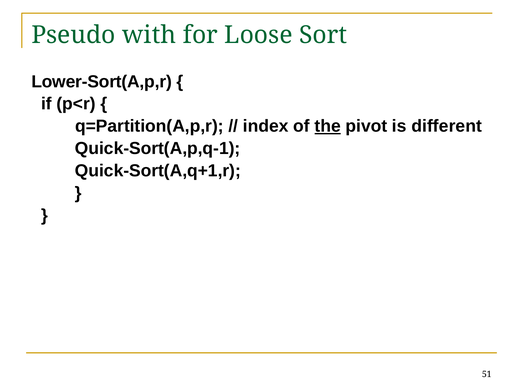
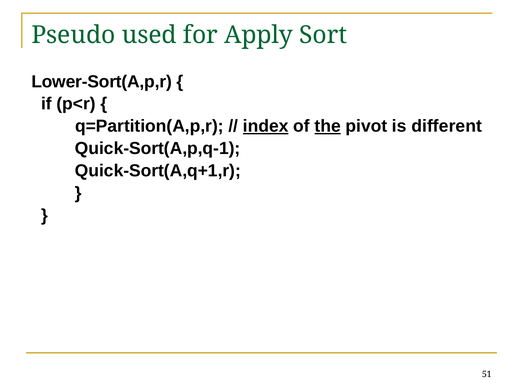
with: with -> used (149, 35)
Loose: Loose -> Apply (259, 35)
index underline: none -> present (266, 126)
